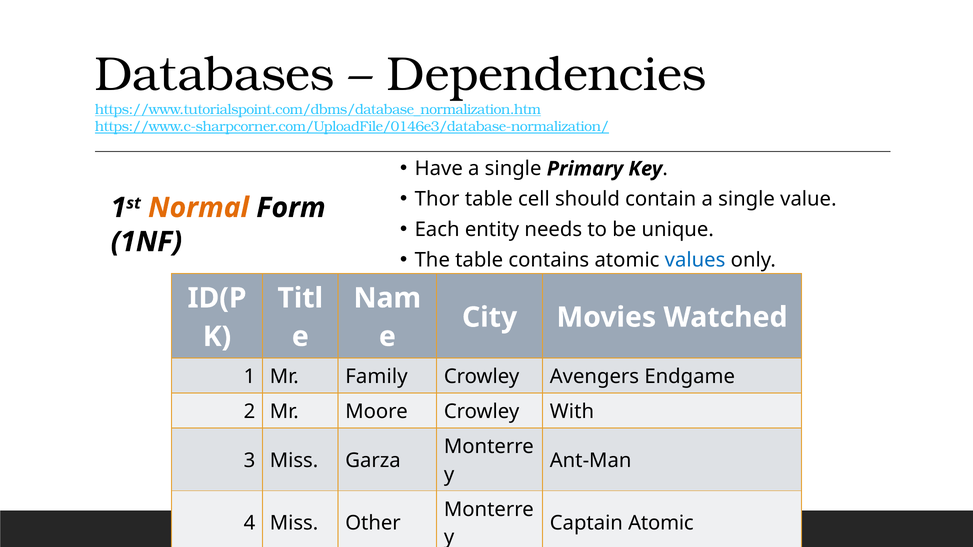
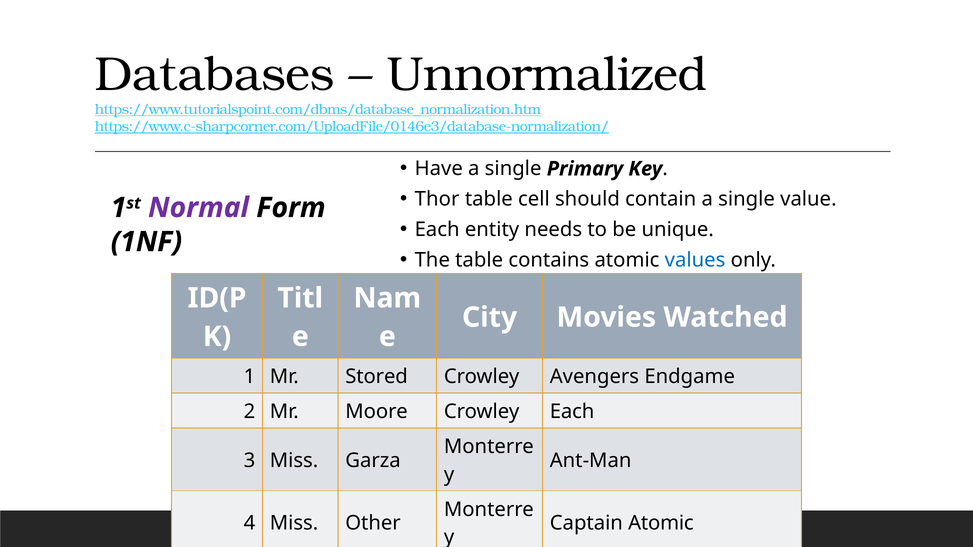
Dependencies: Dependencies -> Unnormalized (547, 75)
Normal colour: orange -> purple (199, 208)
Family: Family -> Stored (377, 377)
Crowley With: With -> Each (572, 412)
